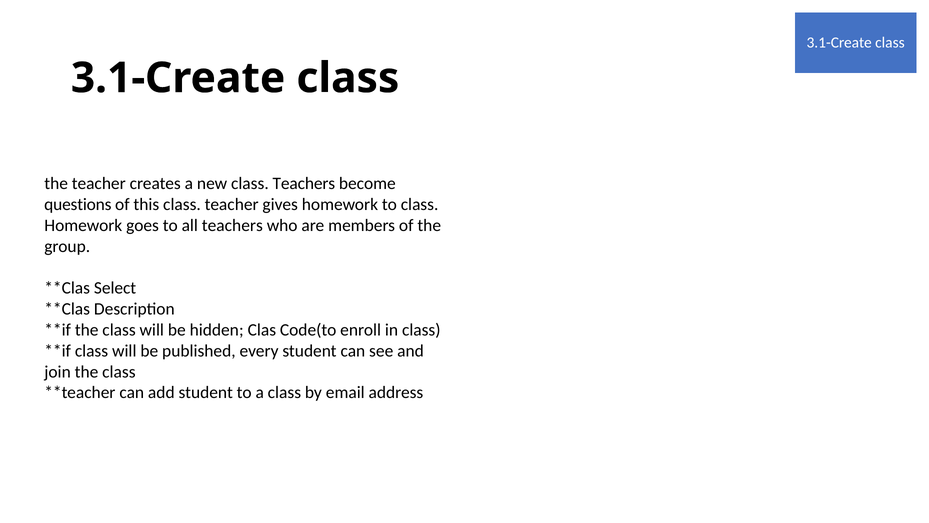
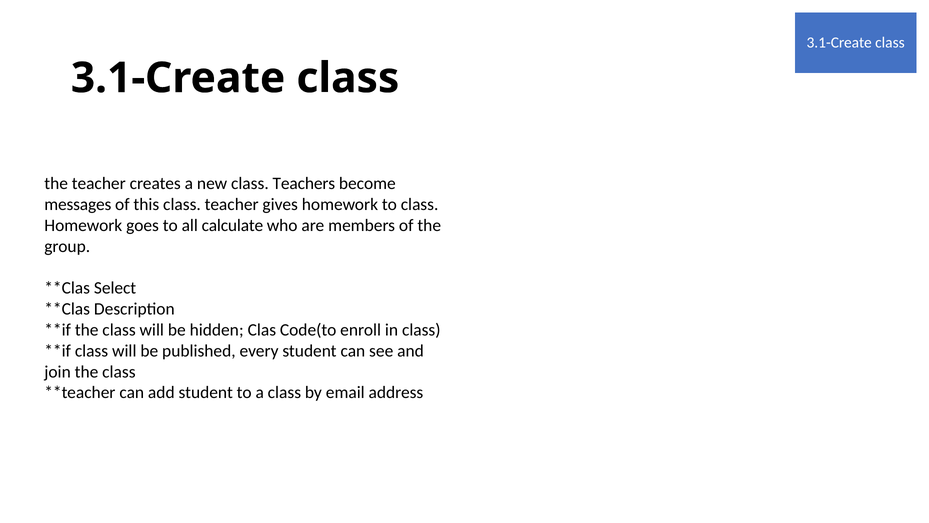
questions: questions -> messages (78, 204)
all teachers: teachers -> calculate (232, 225)
